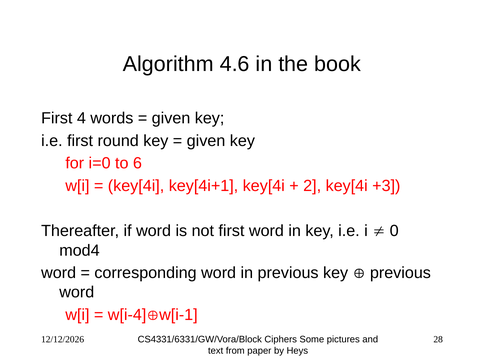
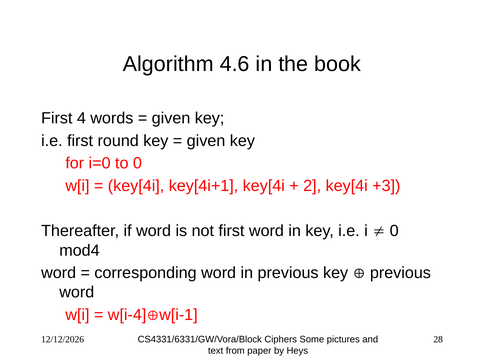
to 6: 6 -> 0 (137, 163)
